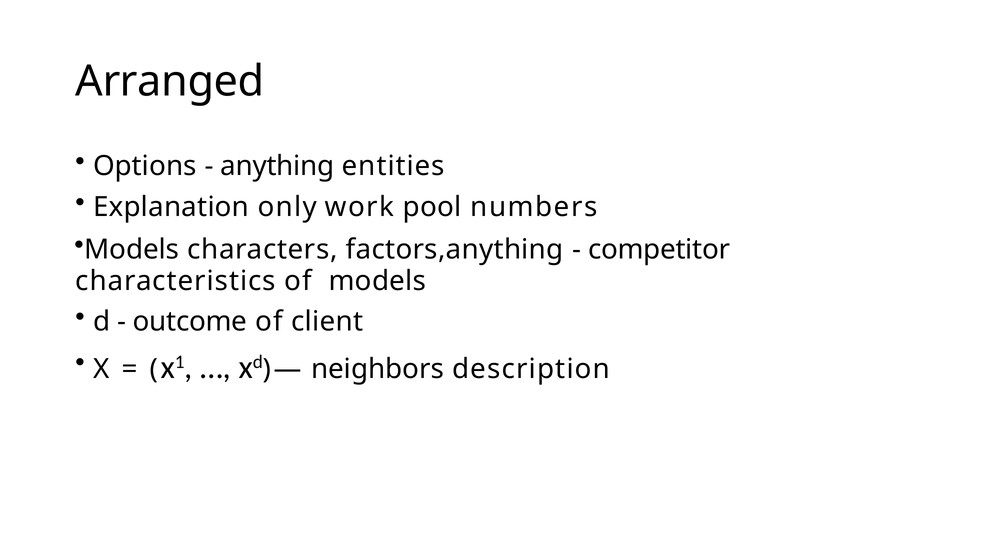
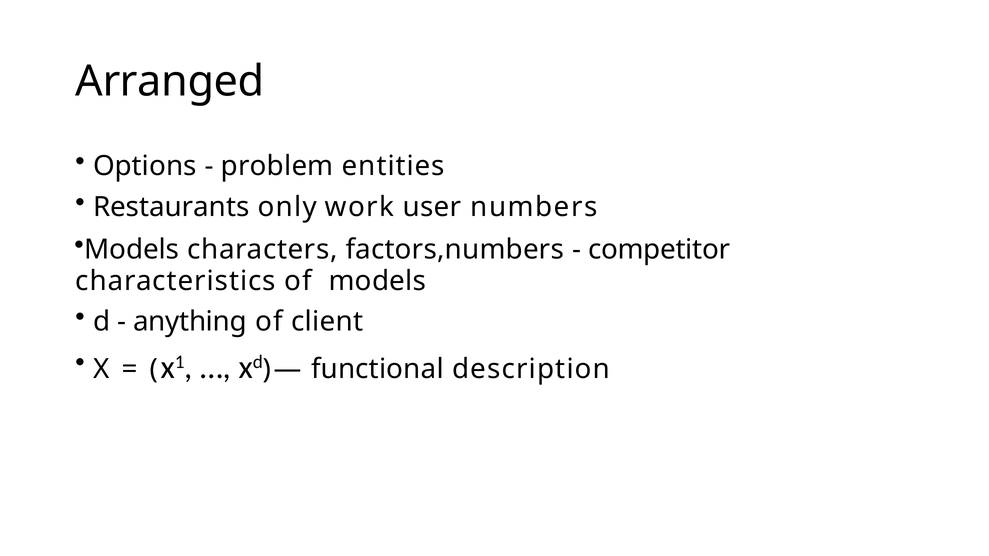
anything: anything -> problem (277, 166)
Explanation: Explanation -> Restaurants (171, 207)
pool: pool -> user (432, 207)
factors,anything: factors,anything -> factors,numbers (455, 250)
outcome: outcome -> anything (190, 322)
neighbors: neighbors -> functional (377, 369)
